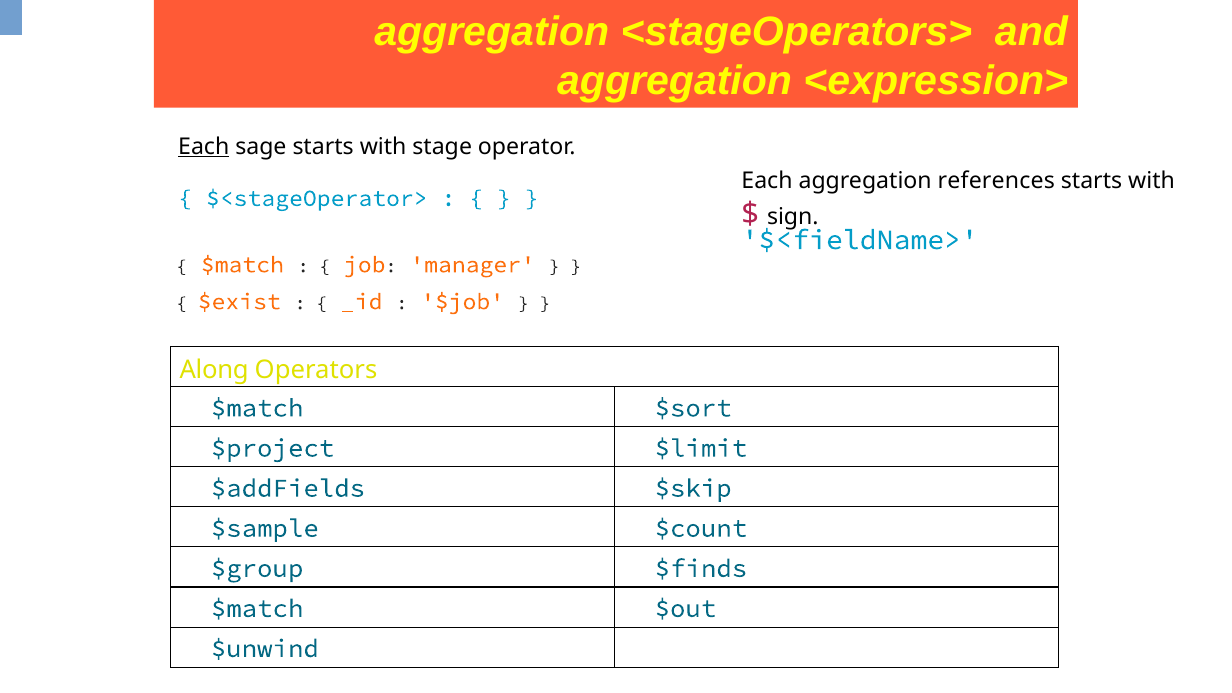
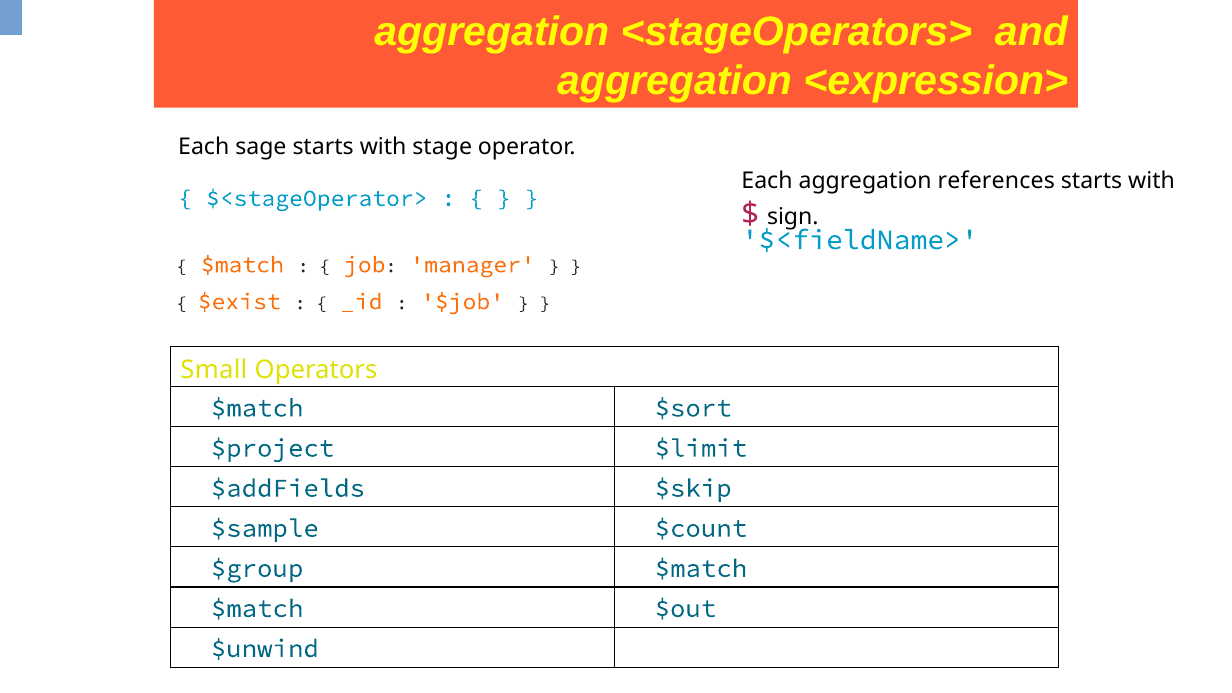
Each underline: present -> none (204, 147)
Along: Along -> Small (214, 370)
$group $finds: $finds -> $match (701, 568)
